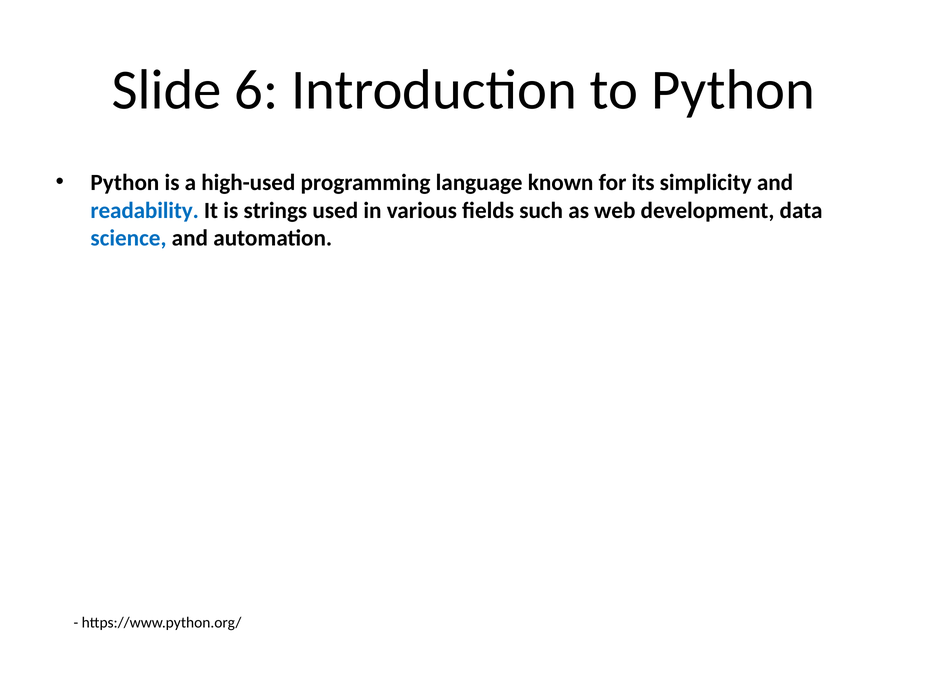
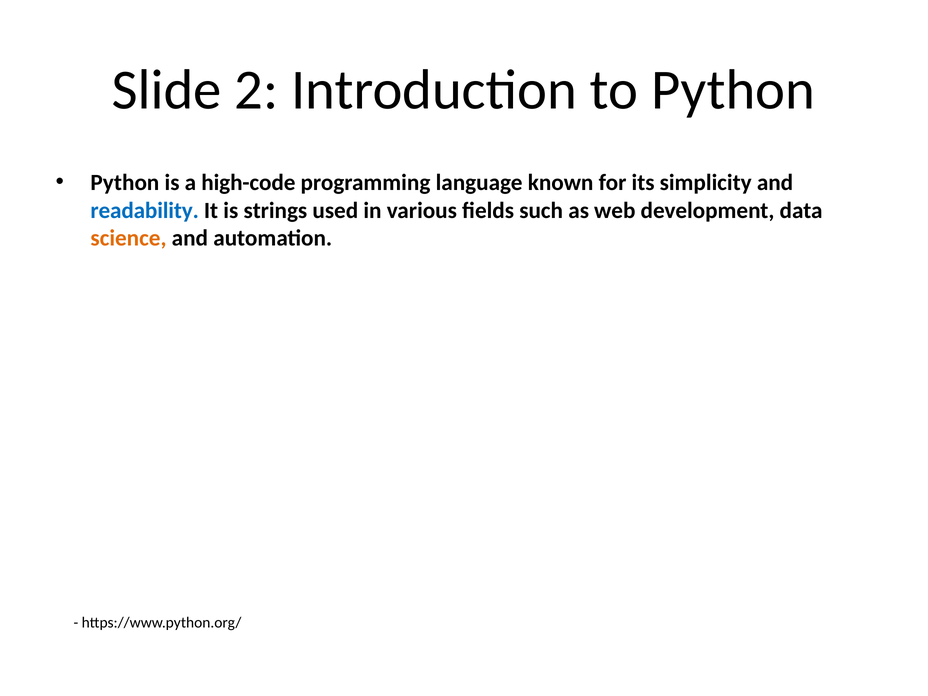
6: 6 -> 2 (256, 90)
high-used: high-used -> high-code (248, 183)
science colour: blue -> orange (128, 238)
